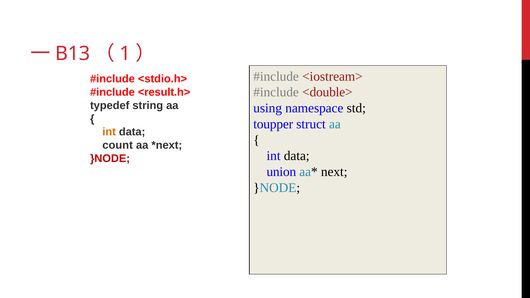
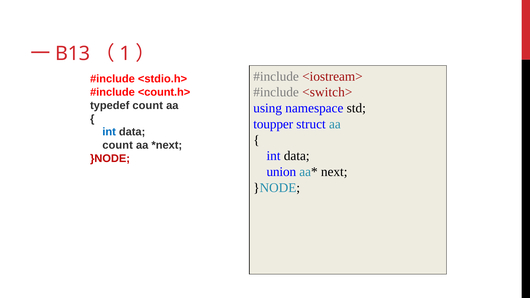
<double>: <double> -> <switch> (327, 92)
<result.h>: <result.h> -> <count.h> (164, 92)
typedef string: string -> count (148, 106)
int colour: orange -> blue (109, 132)
